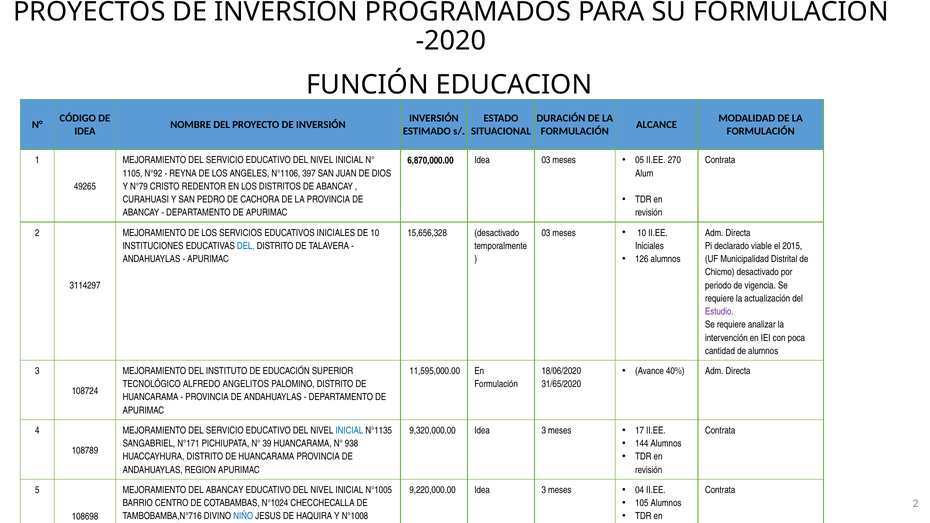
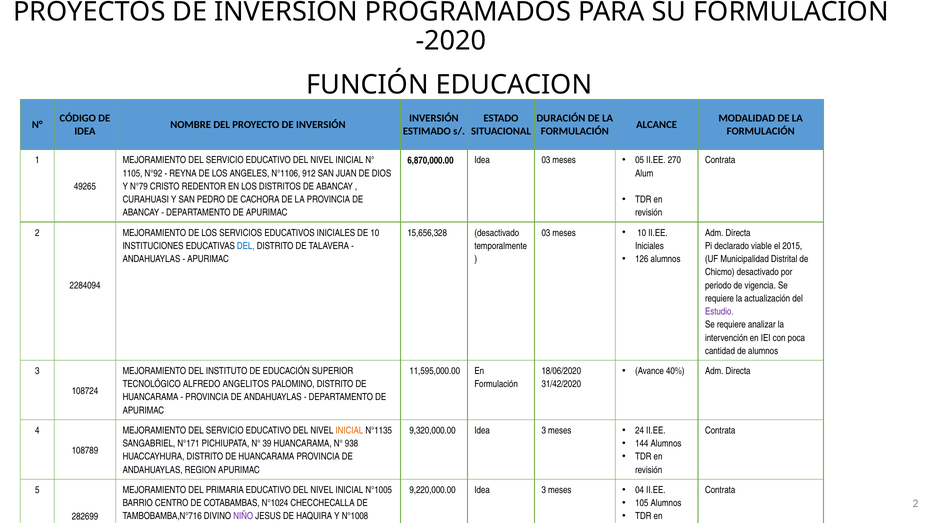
397: 397 -> 912 (309, 173)
3114297: 3114297 -> 2284094 (85, 286)
31/65/2020: 31/65/2020 -> 31/42/2020 (561, 384)
INICIAL colour: blue -> orange (349, 431)
17: 17 -> 24 (640, 431)
DEL ABANCAY: ABANCAY -> PRIMARIA (225, 490)
NIÑO colour: blue -> purple (243, 516)
108698: 108698 -> 282699 (85, 517)
